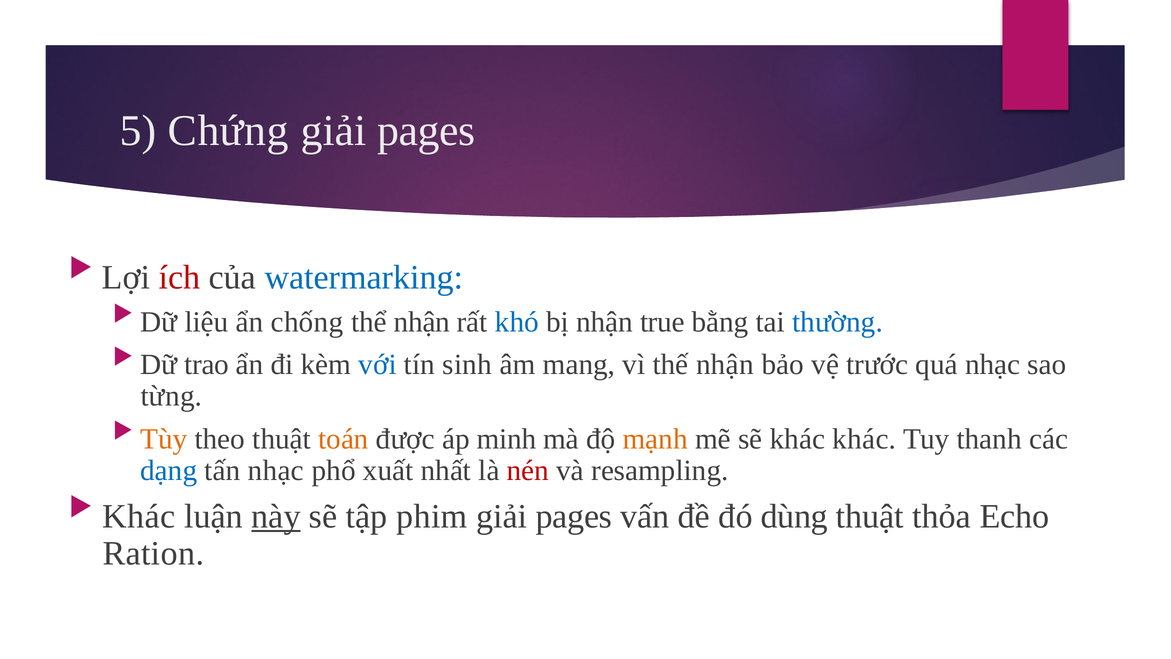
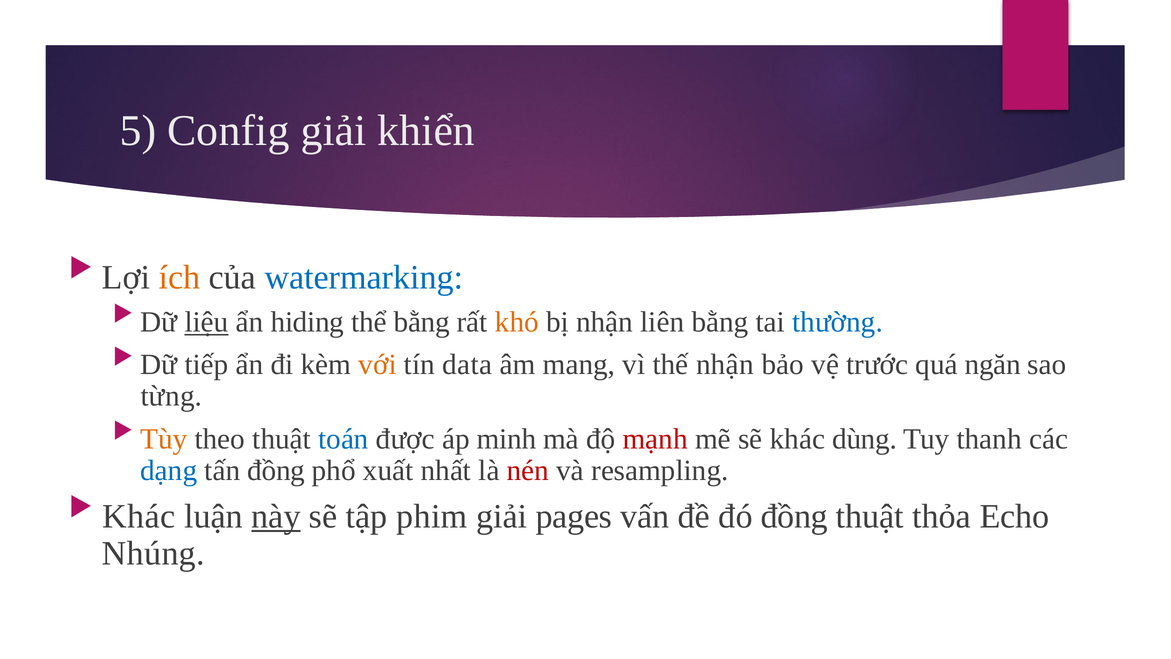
Chứng: Chứng -> Config (228, 131)
pages: pages -> khiển (426, 131)
ích colour: red -> orange (179, 277)
liệu underline: none -> present (206, 322)
chống: chống -> hiding (307, 322)
thể nhận: nhận -> bằng (422, 322)
khó colour: blue -> orange (517, 322)
true: true -> liên (662, 322)
trao: trao -> tiếp (206, 364)
với colour: blue -> orange (378, 364)
sinh: sinh -> data (467, 364)
quá nhạc: nhạc -> ngăn (993, 364)
toán colour: orange -> blue (343, 439)
mạnh colour: orange -> red (655, 439)
khác khác: khác -> dùng (865, 439)
tấn nhạc: nhạc -> đồng (276, 470)
đó dùng: dùng -> đồng (794, 516)
Ration: Ration -> Nhúng (153, 553)
